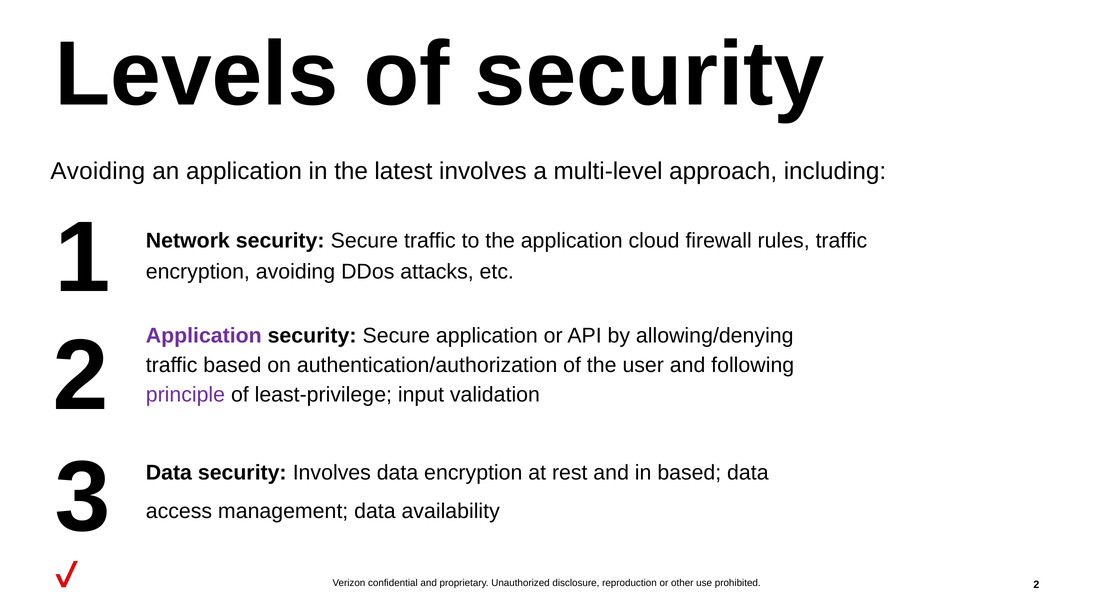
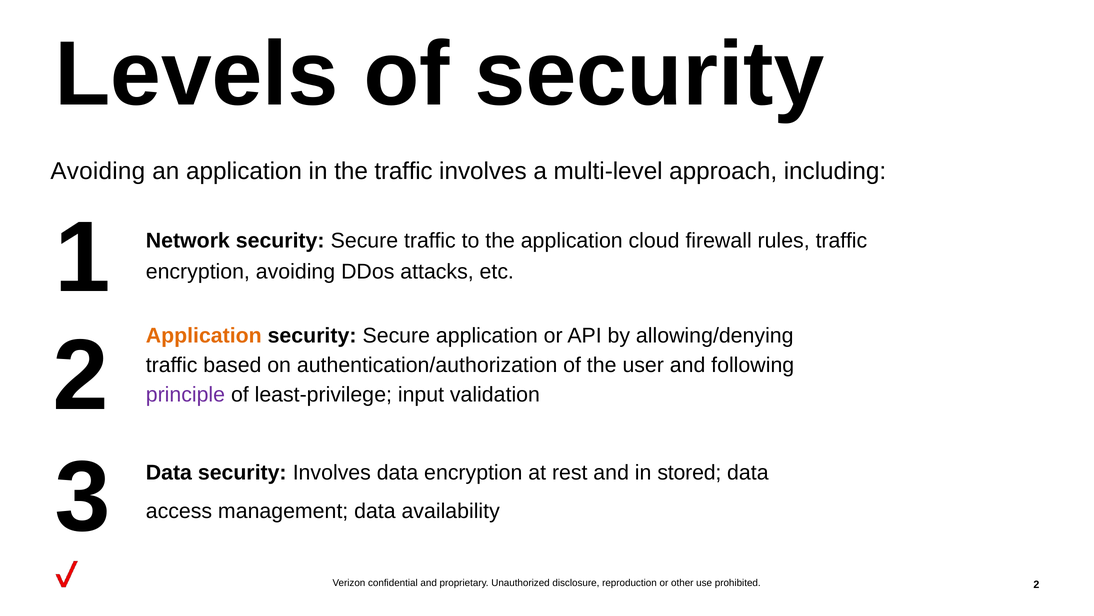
the latest: latest -> traffic (404, 171)
Application colour: purple -> orange (204, 336)
in based: based -> stored (689, 472)
